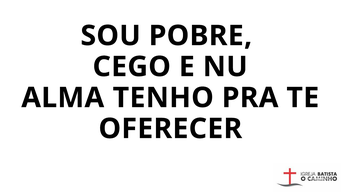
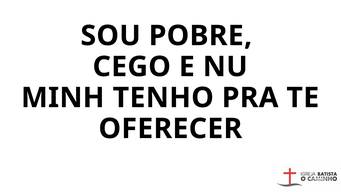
ALMA: ALMA -> MINH (63, 98)
